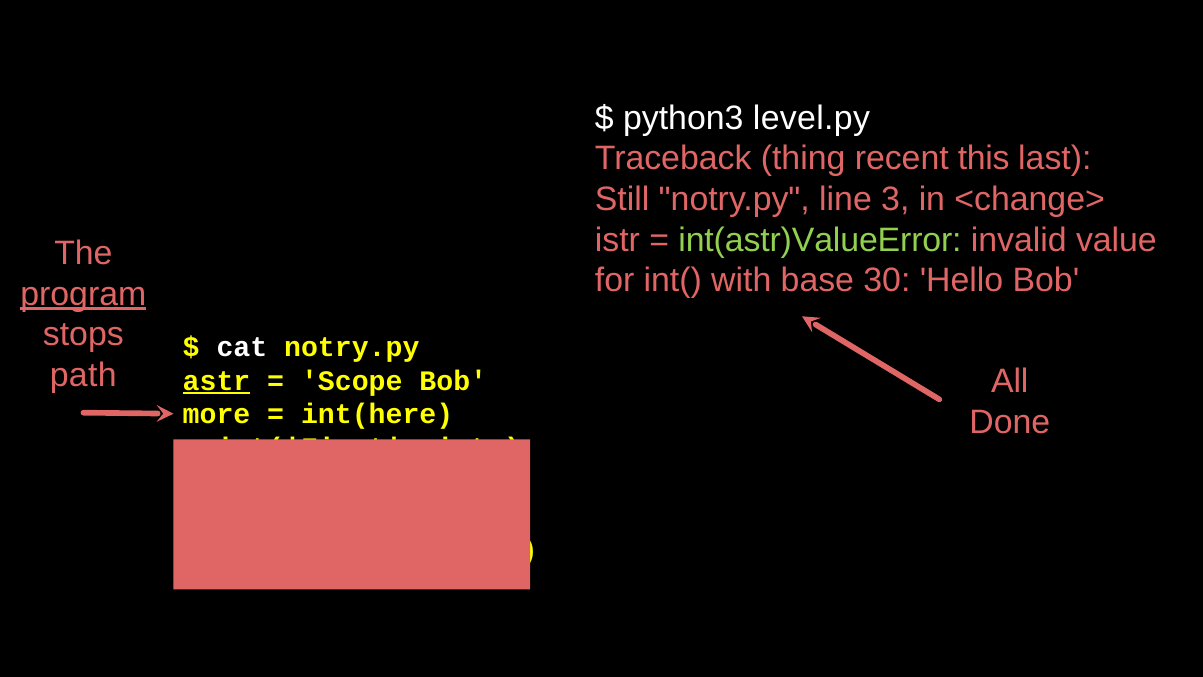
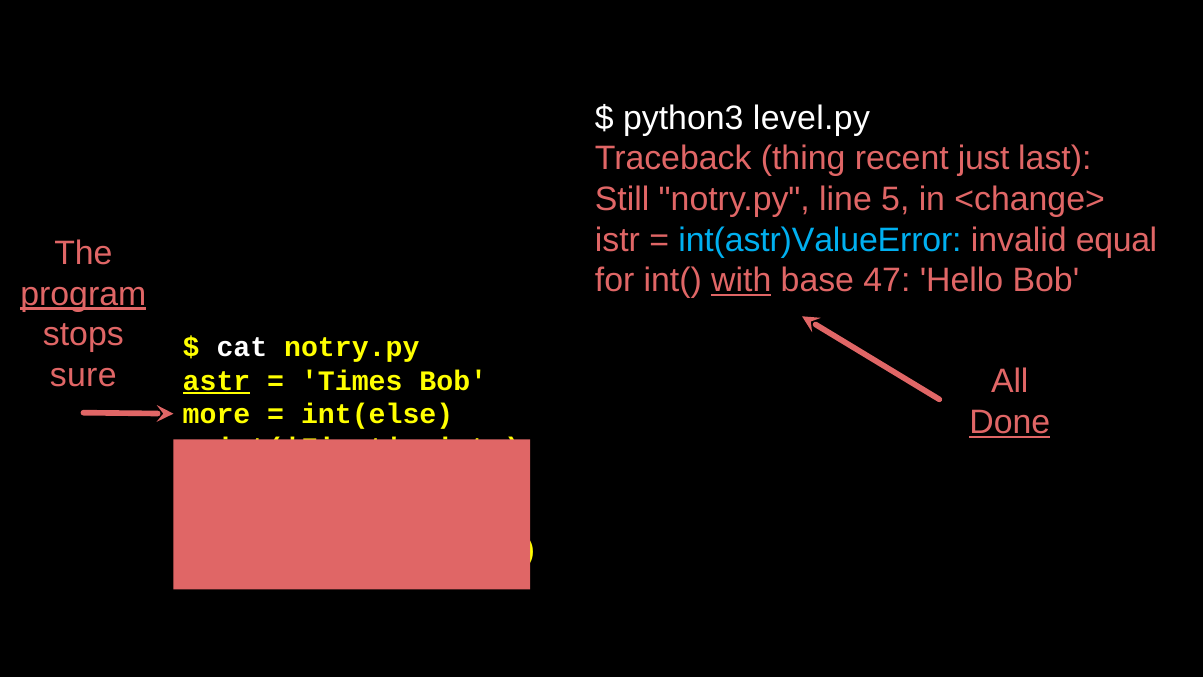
this: this -> just (984, 159)
3: 3 -> 5 (895, 199)
int(astr)ValueError colour: light green -> light blue (820, 240)
value: value -> equal (1117, 240)
with underline: none -> present (741, 280)
30: 30 -> 47 (887, 280)
path: path -> sure (83, 375)
Scope: Scope -> Times (352, 381)
int(here: int(here -> int(else (377, 414)
Done underline: none -> present (1010, 422)
